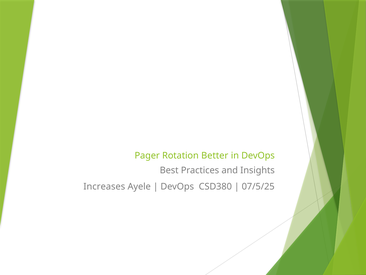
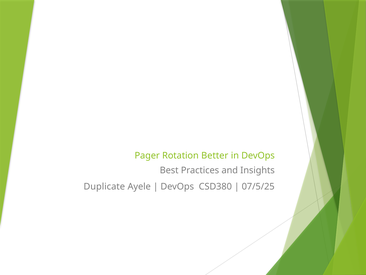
Increases: Increases -> Duplicate (104, 186)
